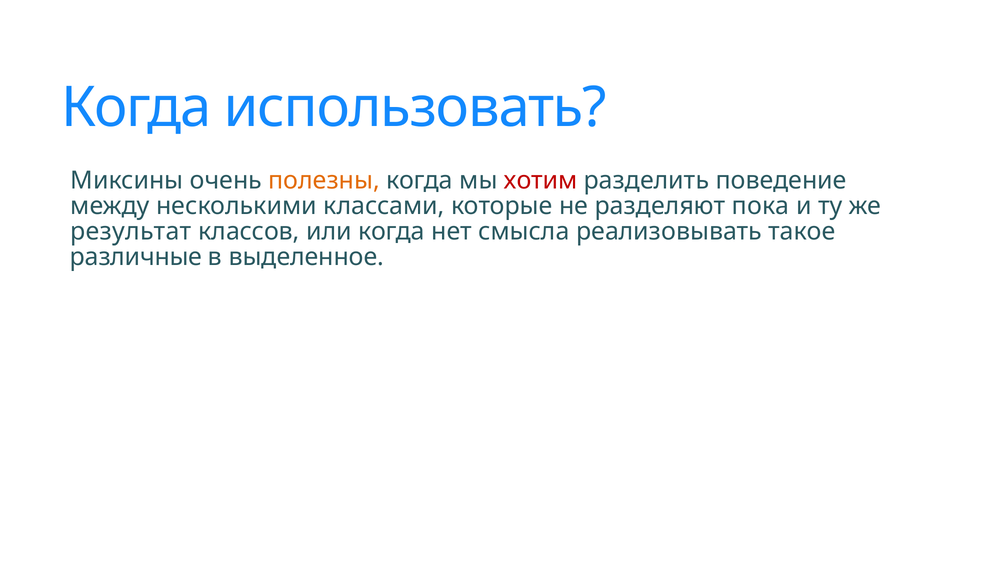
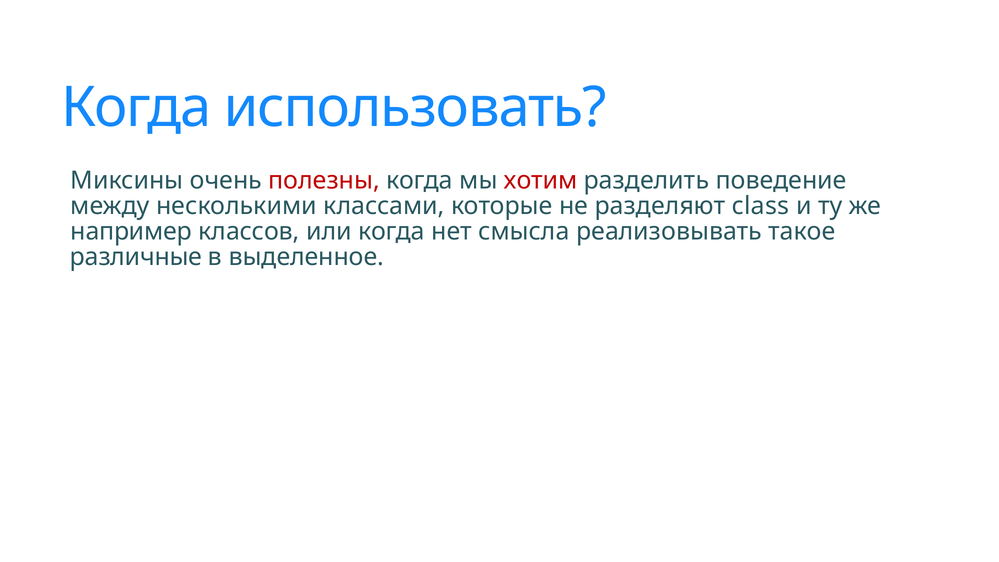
полезны colour: orange -> red (324, 181)
пока: пока -> class (761, 206)
результат: результат -> например (131, 232)
